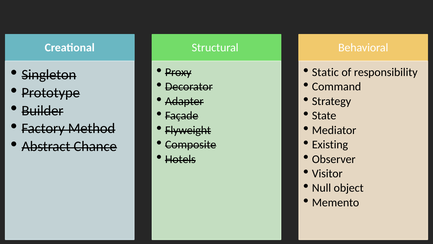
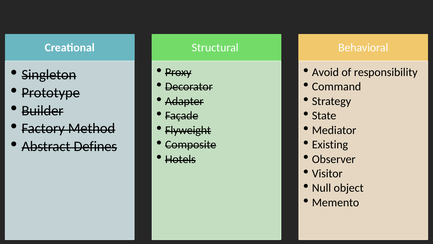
Static: Static -> Avoid (325, 72)
Chance: Chance -> Defines (95, 146)
